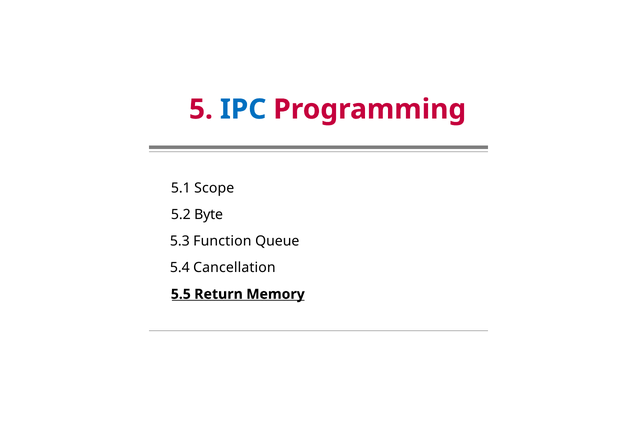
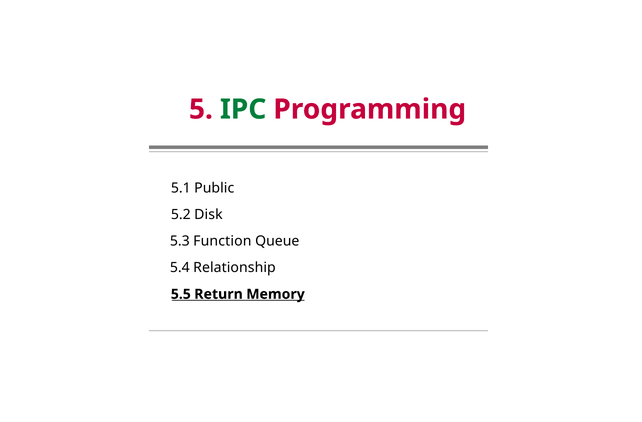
IPC colour: blue -> green (243, 109)
Scope: Scope -> Public (214, 188)
Byte: Byte -> Disk (208, 214)
Cancellation: Cancellation -> Relationship (234, 267)
